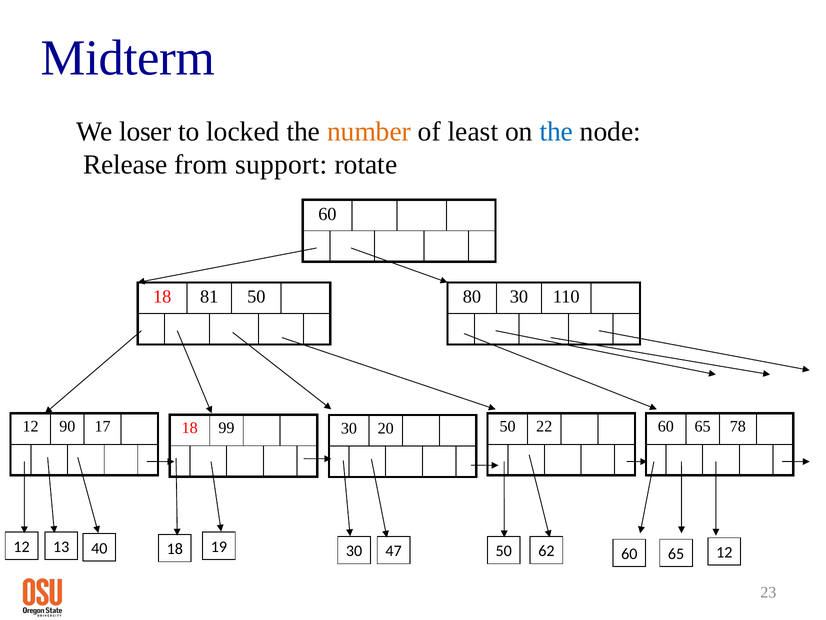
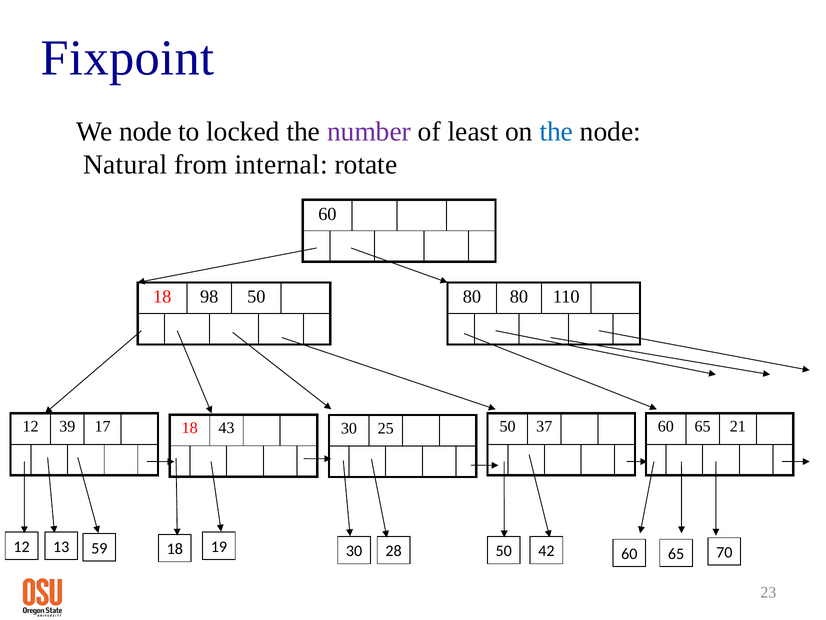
Midterm: Midterm -> Fixpoint (128, 58)
We loser: loser -> node (145, 131)
number colour: orange -> purple (369, 131)
Release: Release -> Natural (125, 165)
support: support -> internal (281, 165)
81: 81 -> 98 (209, 297)
80 30: 30 -> 80 (519, 297)
90: 90 -> 39 (67, 426)
22: 22 -> 37 (544, 426)
78: 78 -> 21 (738, 426)
99: 99 -> 43 (226, 428)
20: 20 -> 25 (386, 428)
40: 40 -> 59 (99, 548)
47: 47 -> 28 (394, 551)
62: 62 -> 42 (546, 551)
65 12: 12 -> 70 (724, 552)
